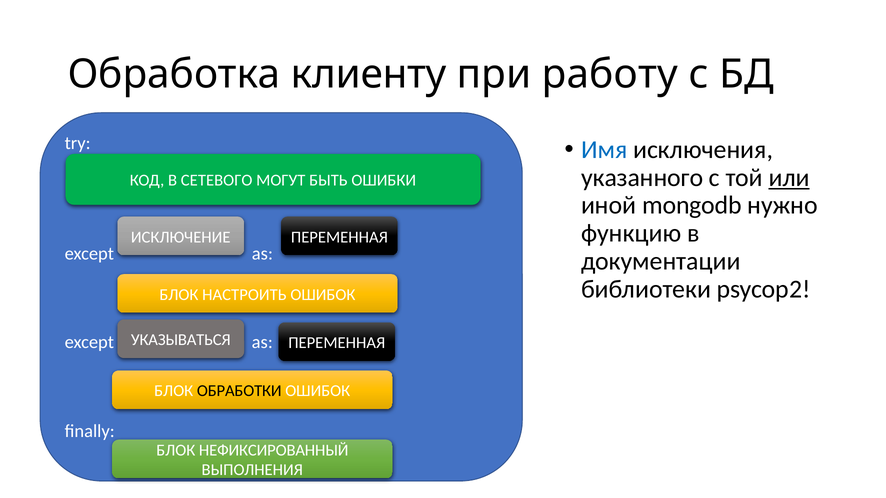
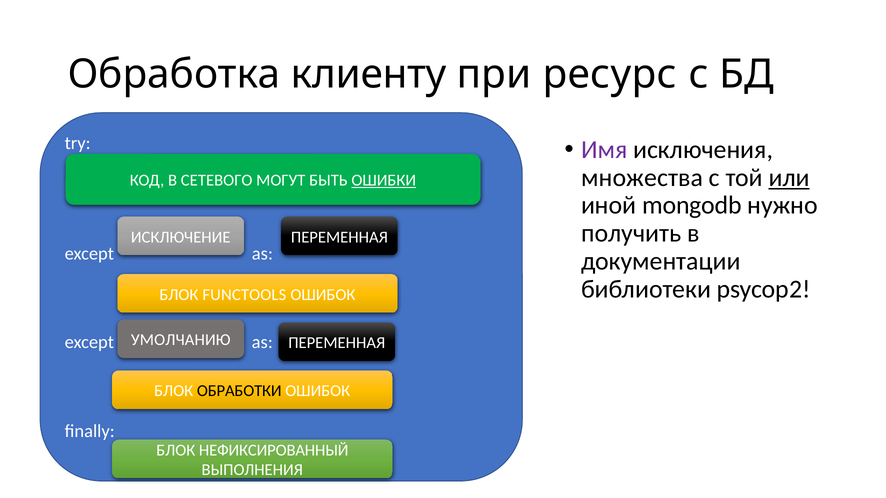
работу: работу -> ресурс (610, 74)
Имя colour: blue -> purple (604, 150)
указанного: указанного -> множества (642, 178)
ОШИБКИ underline: none -> present (384, 181)
функцию: функцию -> получить (631, 234)
НАСТРОИТЬ: НАСТРОИТЬ -> FUNCTOOLS (244, 295)
УКАЗЫВАТЬСЯ: УКАЗЫВАТЬСЯ -> УМОЛЧАНИЮ (181, 340)
